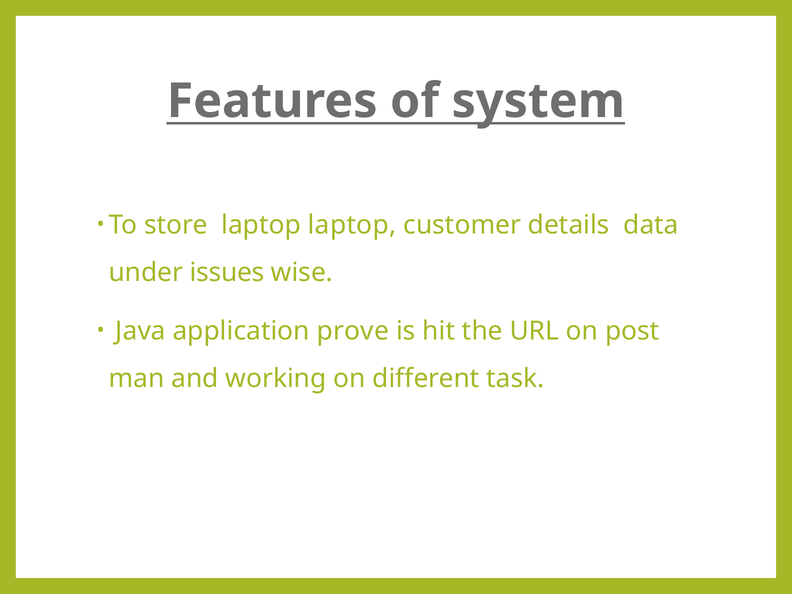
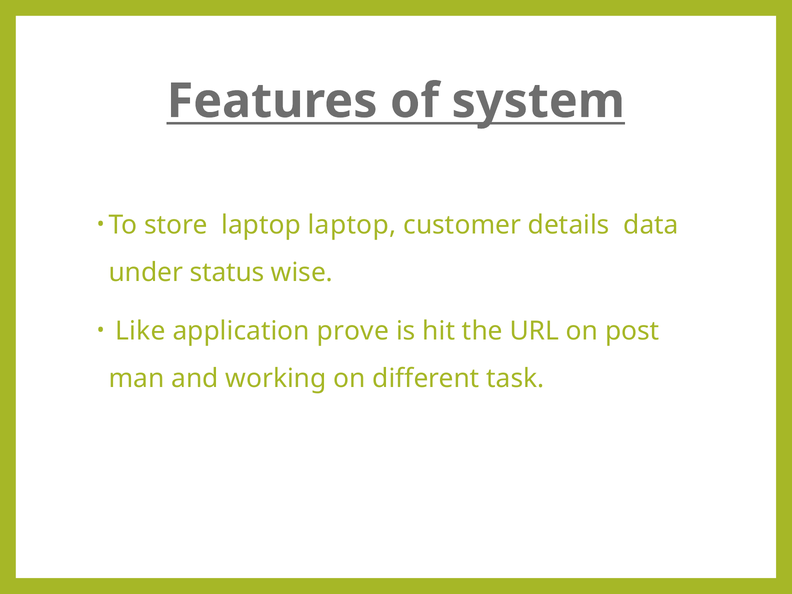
issues: issues -> status (227, 273)
Java: Java -> Like (141, 331)
